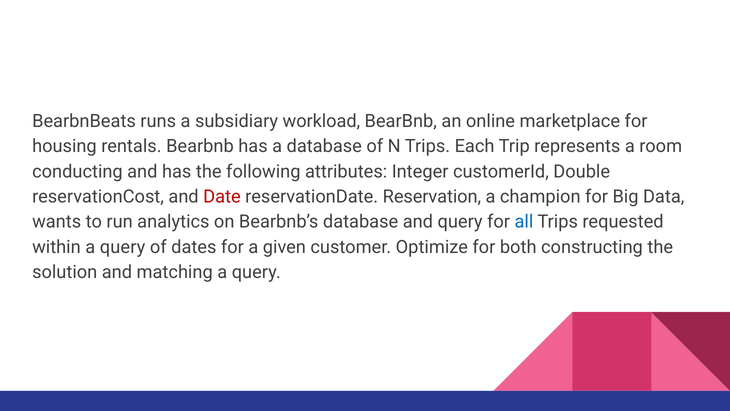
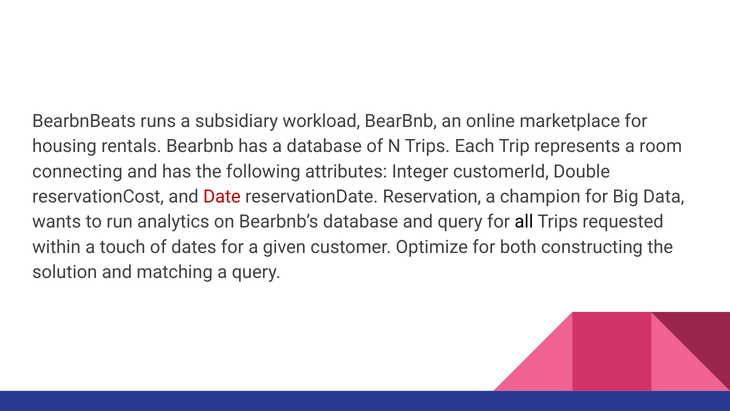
conducting: conducting -> connecting (77, 171)
all colour: blue -> black (524, 222)
within a query: query -> touch (123, 247)
